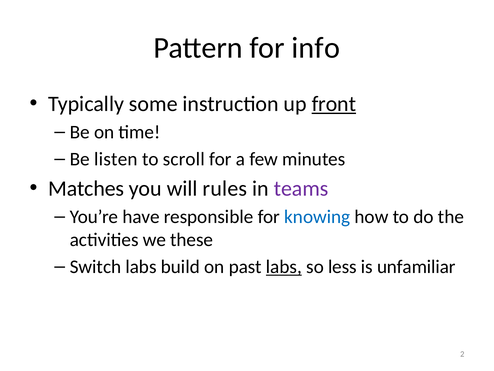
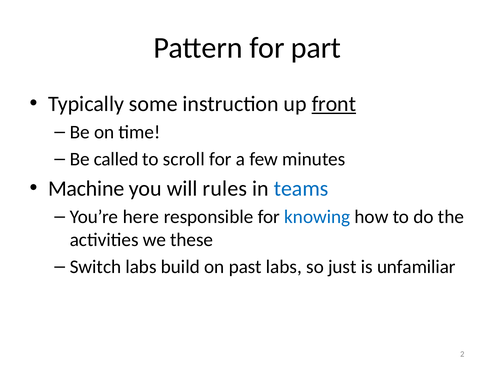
info: info -> part (316, 48)
listen: listen -> called (116, 159)
Matches: Matches -> Machine (86, 188)
teams colour: purple -> blue (301, 188)
have: have -> here (141, 217)
labs underline: present -> none (284, 267)
less: less -> just (342, 267)
